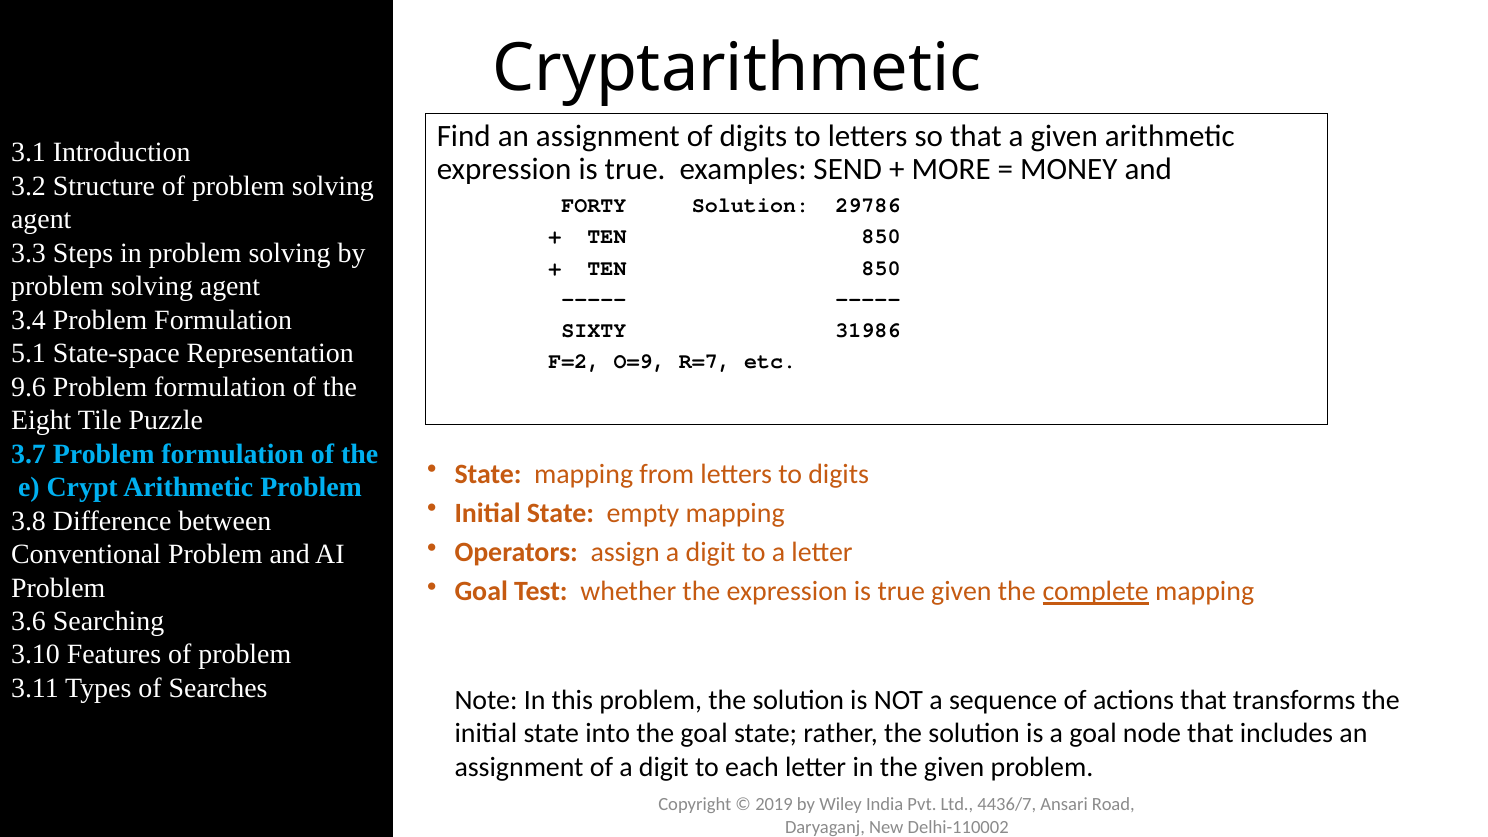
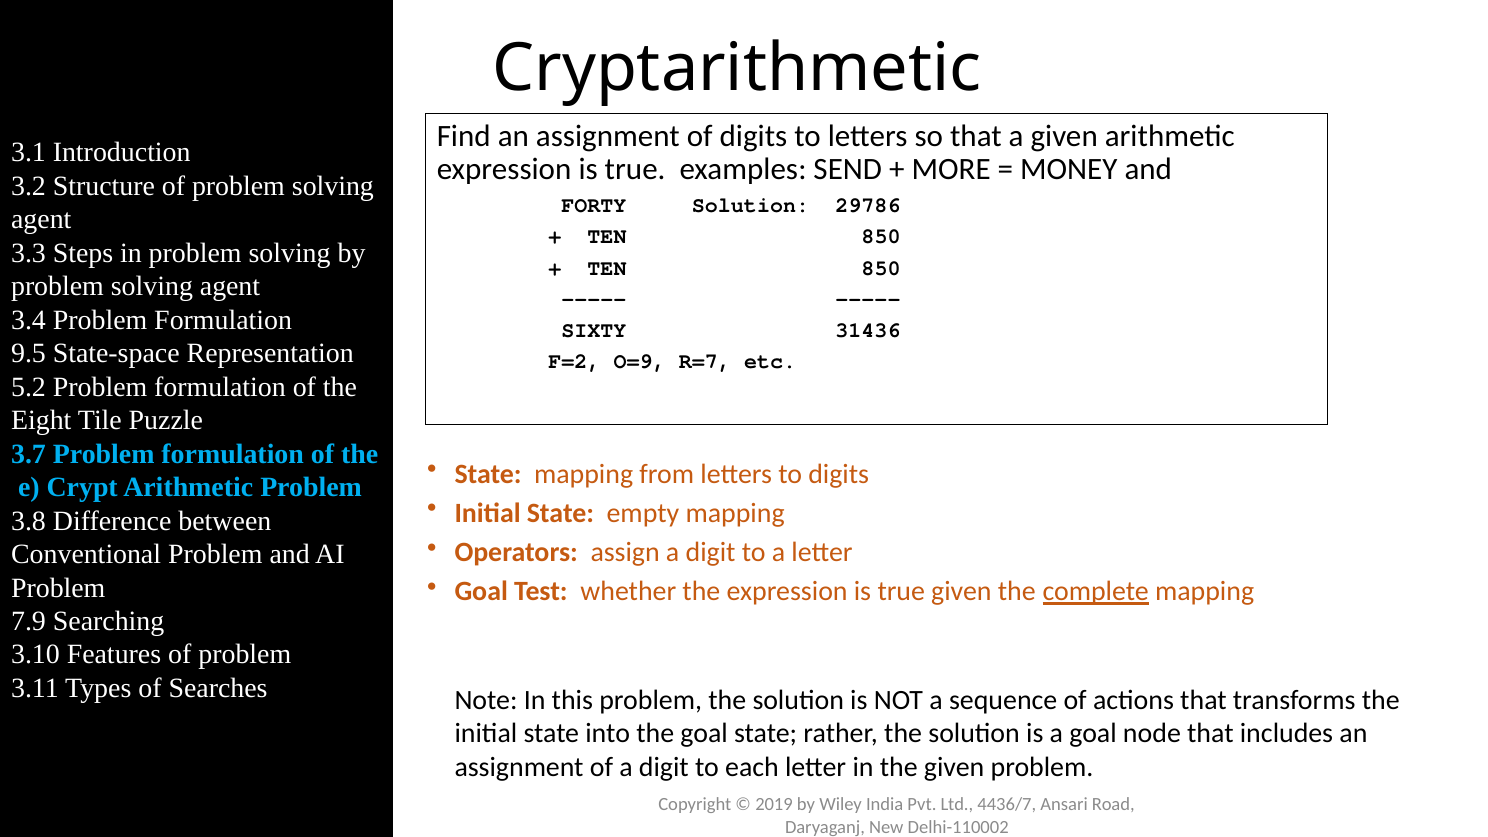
31986: 31986 -> 31436 (868, 330)
5.1: 5.1 -> 9.5 (29, 353)
9.6: 9.6 -> 5.2 (29, 387)
3.6: 3.6 -> 7.9 (29, 621)
